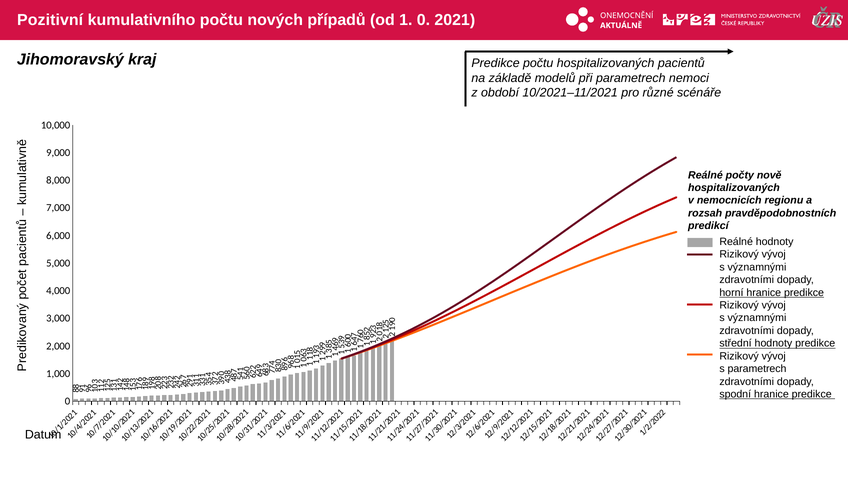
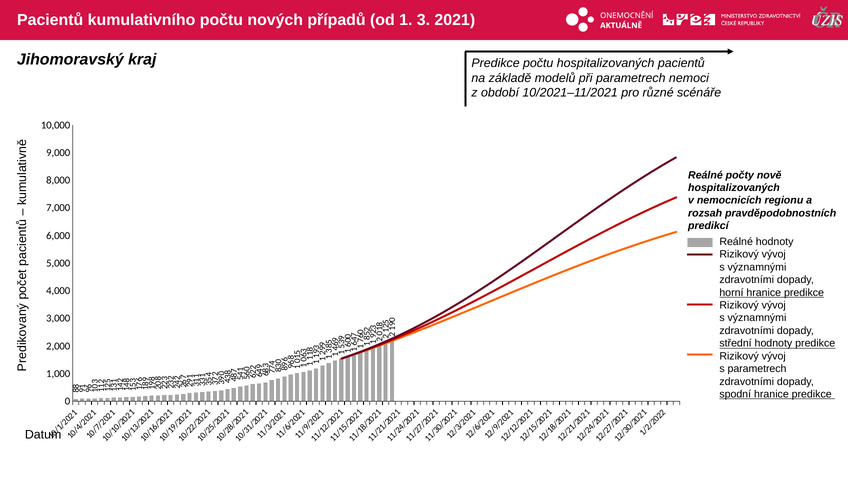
Pozitivní: Pozitivní -> Pacientů (50, 20)
od 1 0: 0 -> 3 (423, 20)
